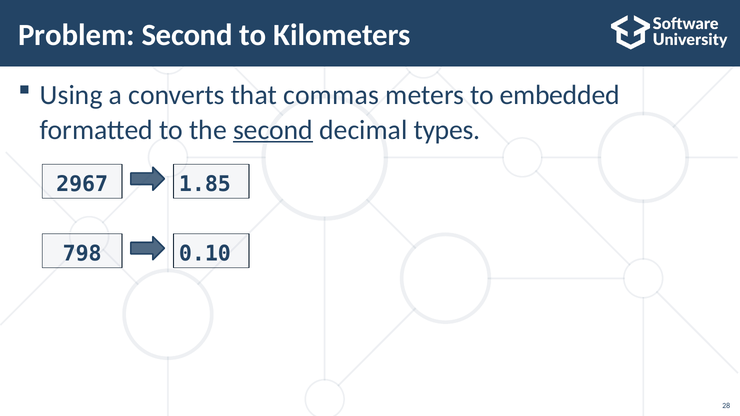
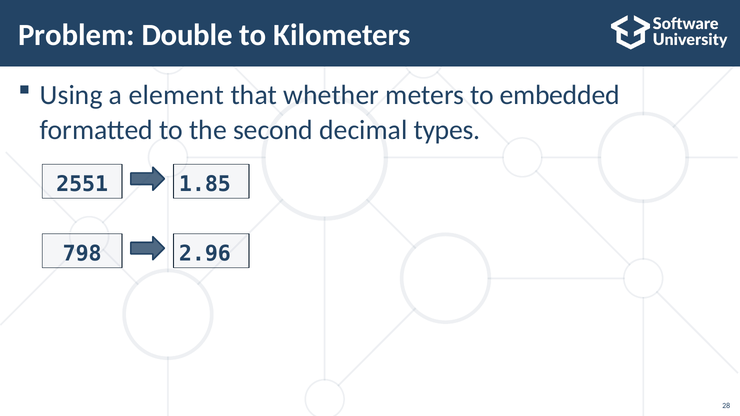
Problem Second: Second -> Double (187, 35)
converts: converts -> element (176, 95)
commas: commas -> whether (331, 95)
second underline: present -> none (273, 130)
2967: 2967 -> 2551 (82, 184)
0.10: 0.10 -> 2.96 (205, 254)
